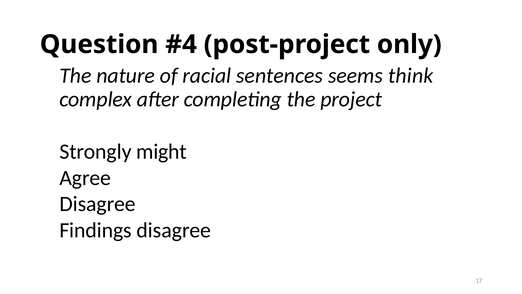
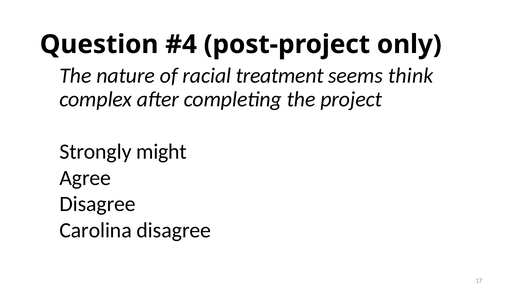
sentences: sentences -> treatment (280, 76)
Findings: Findings -> Carolina (96, 230)
